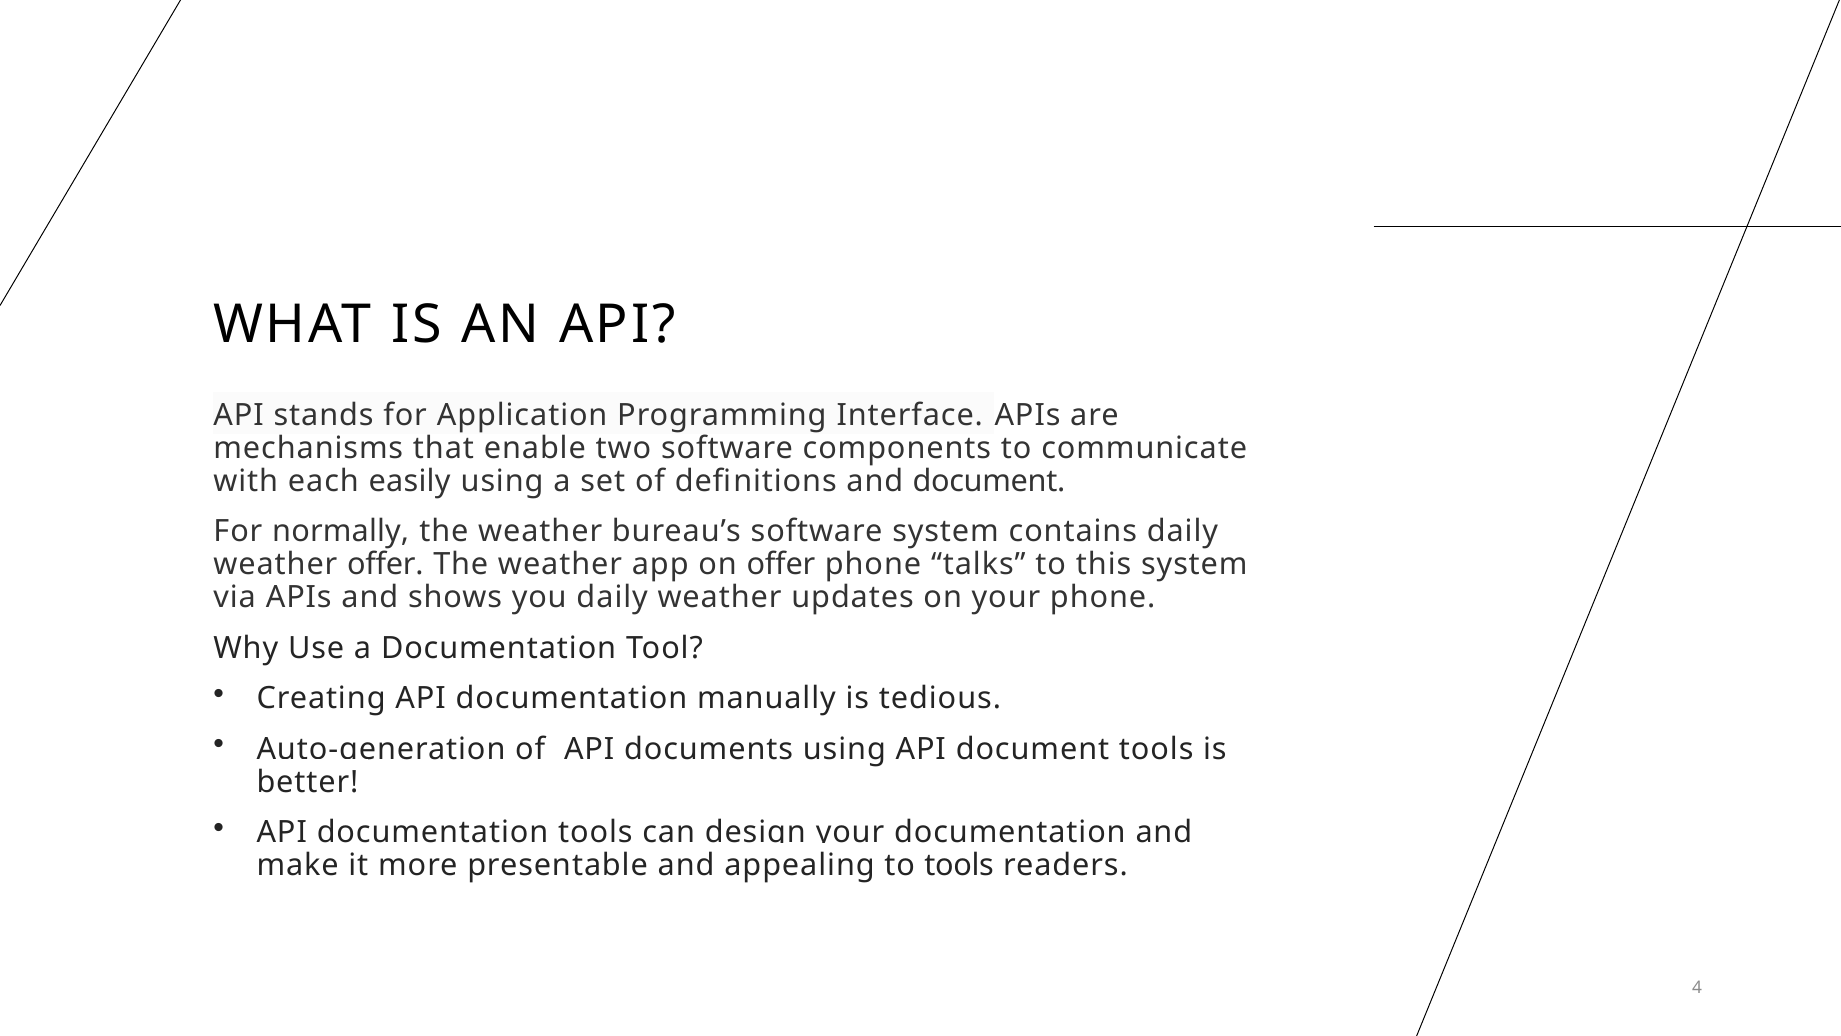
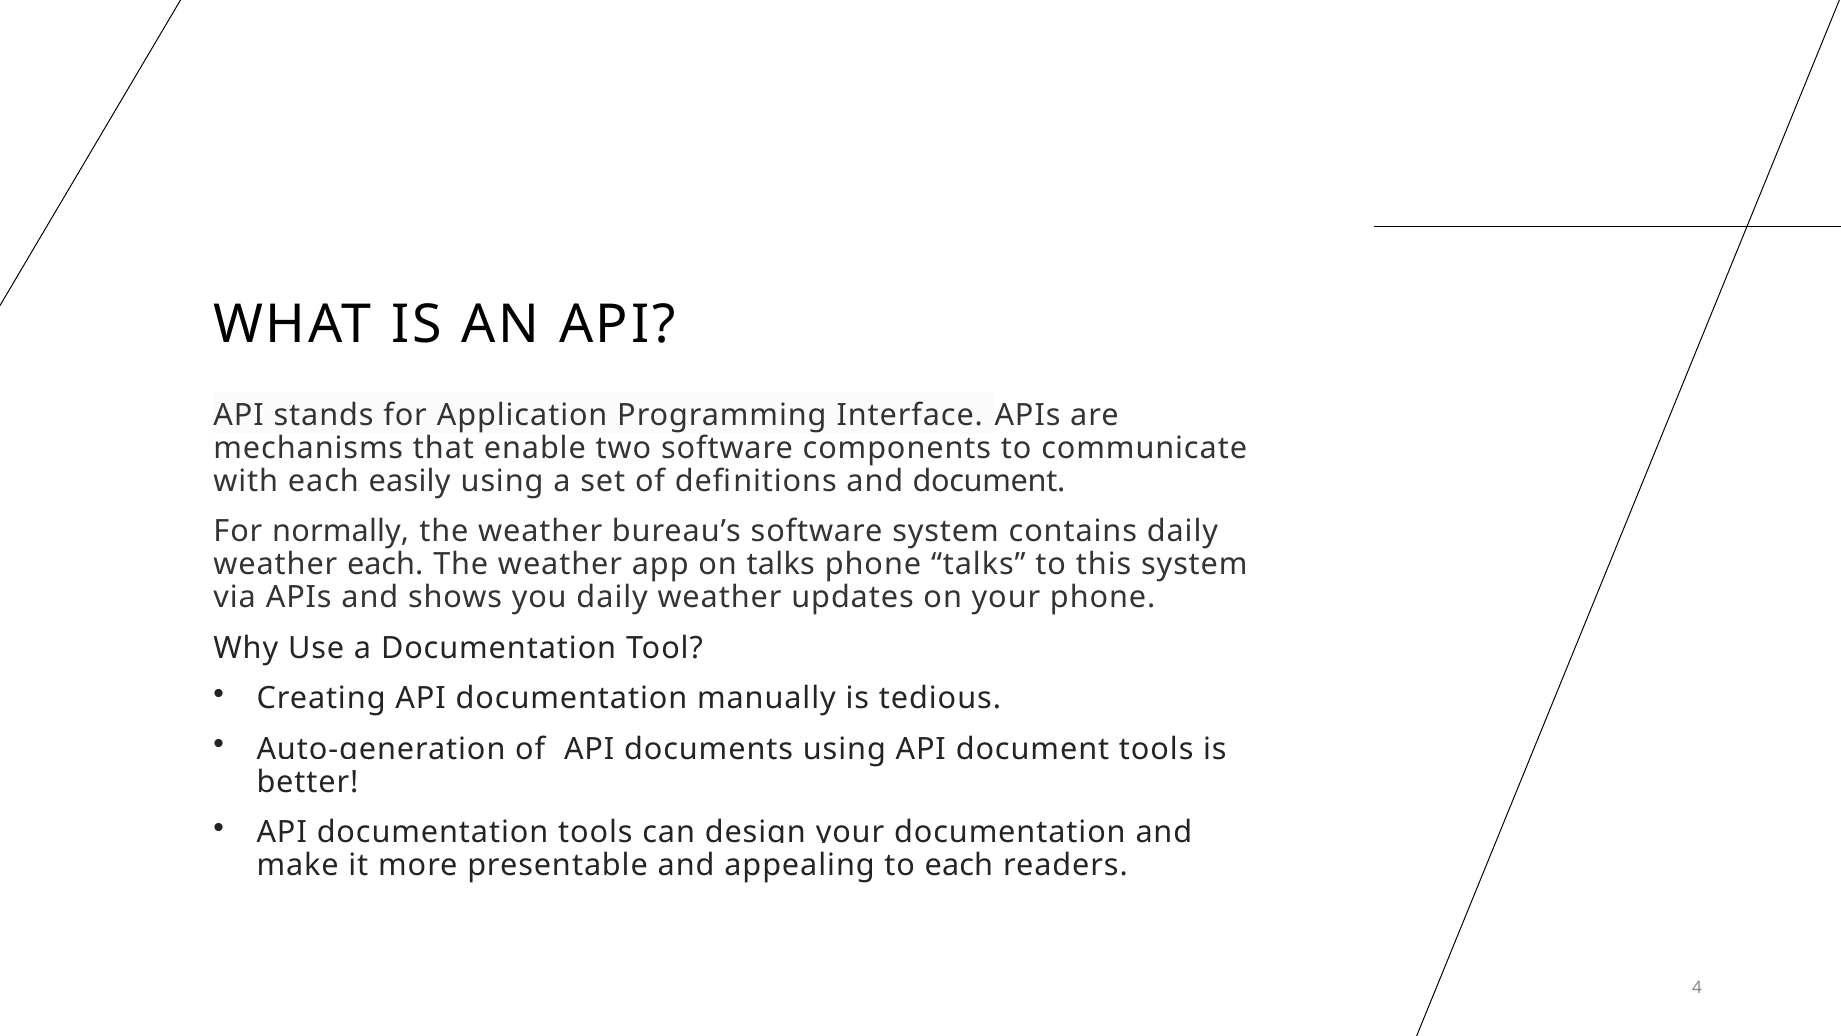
weather offer: offer -> each (385, 564)
on offer: offer -> talks (781, 564)
to tools: tools -> each (959, 865)
